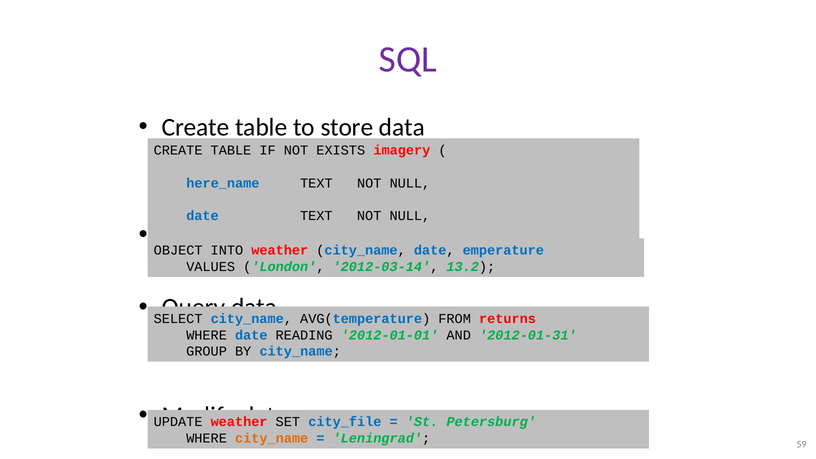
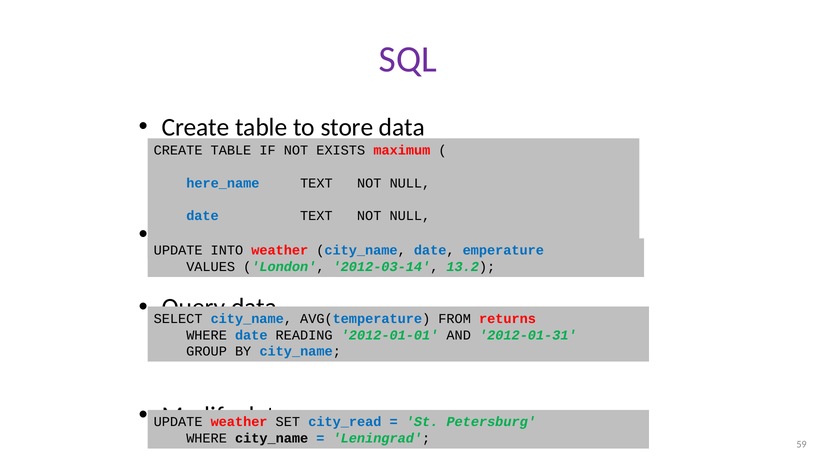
imagery: imagery -> maximum (402, 150)
OBJECT: OBJECT -> UPDATE (178, 250)
city_file: city_file -> city_read (345, 422)
city_name colour: orange -> black (272, 438)
